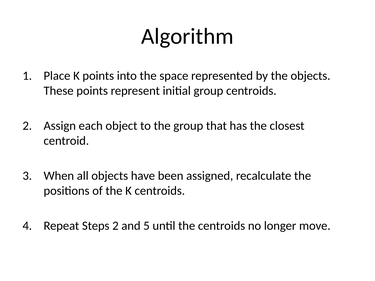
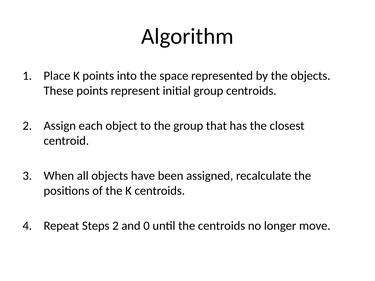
5: 5 -> 0 (146, 226)
